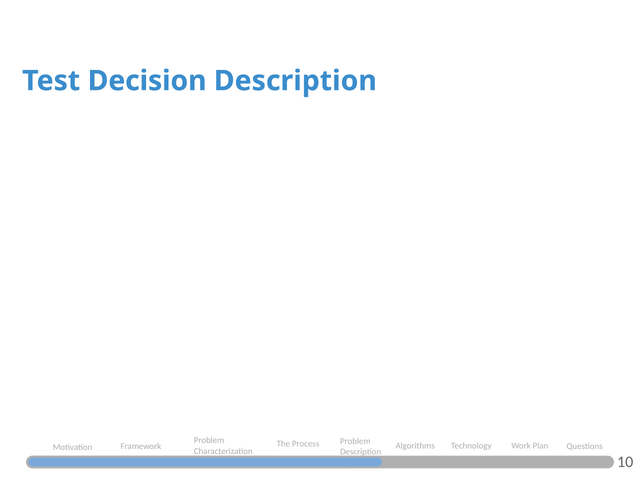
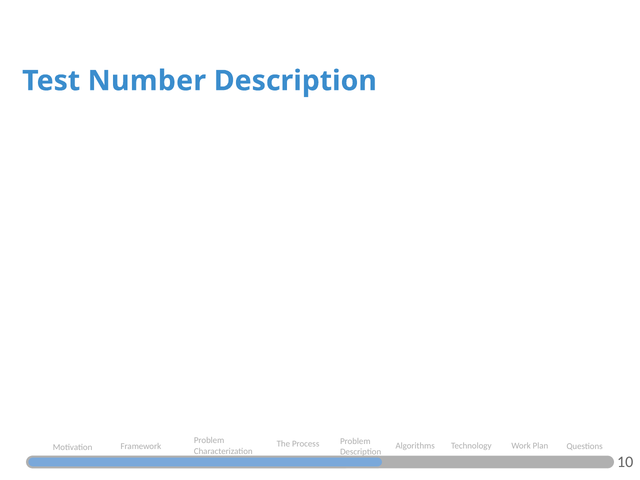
Decision: Decision -> Number (147, 81)
